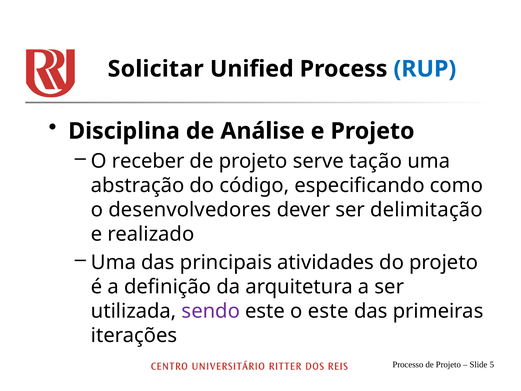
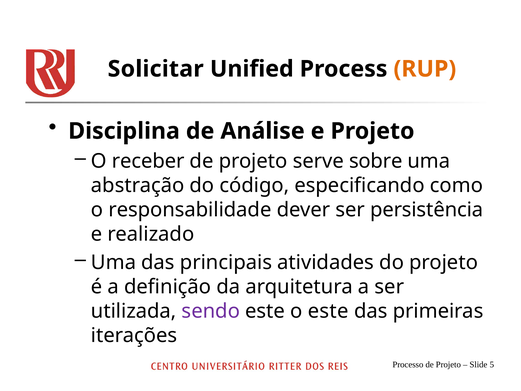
RUP colour: blue -> orange (425, 69)
tação: tação -> sobre (376, 161)
desenvolvedores: desenvolvedores -> responsabilidade (190, 210)
delimitação: delimitação -> persistência (427, 210)
